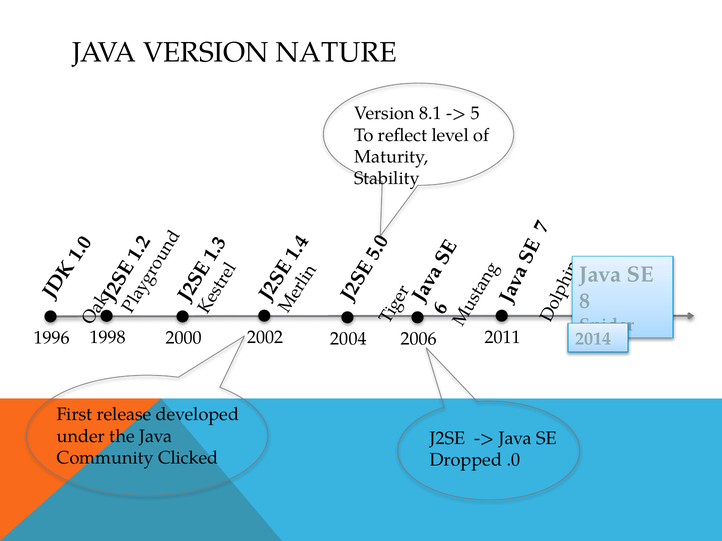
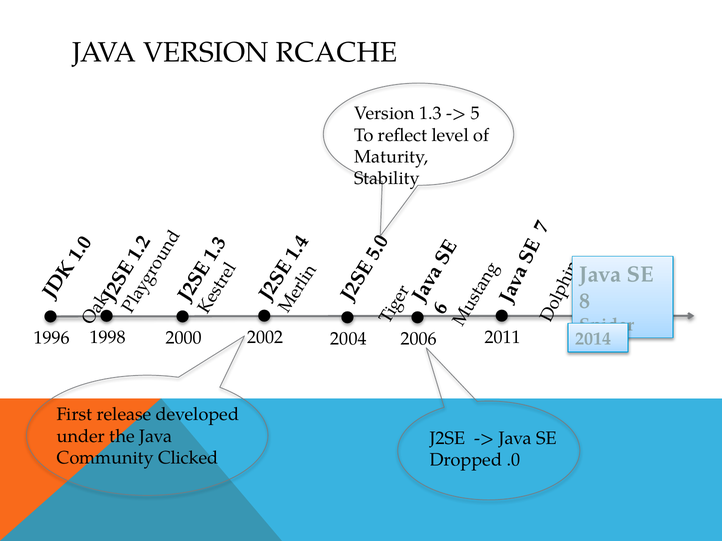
NATURE: NATURE -> RCACHE (336, 52)
8.1: 8.1 -> 1.3 (430, 114)
